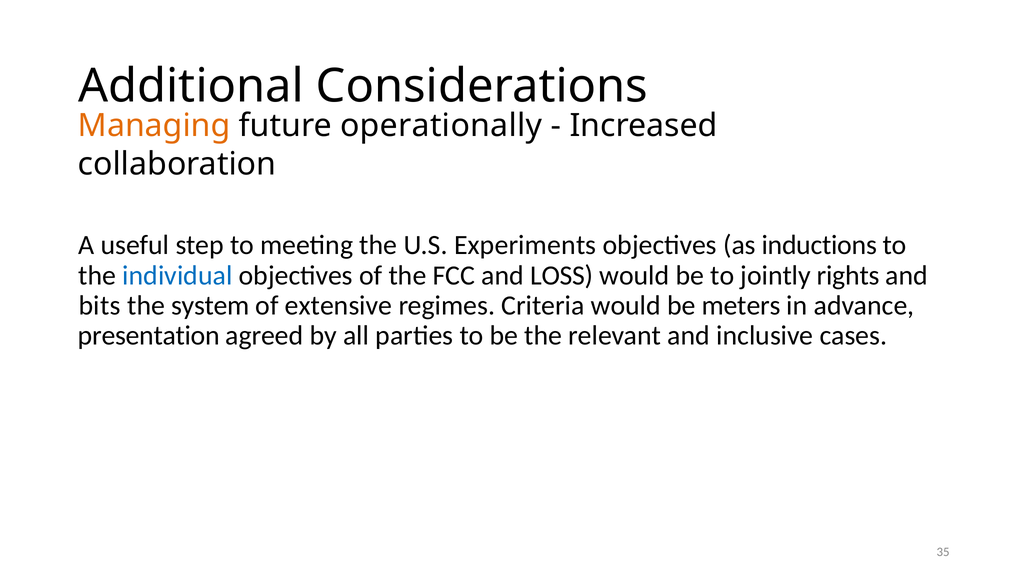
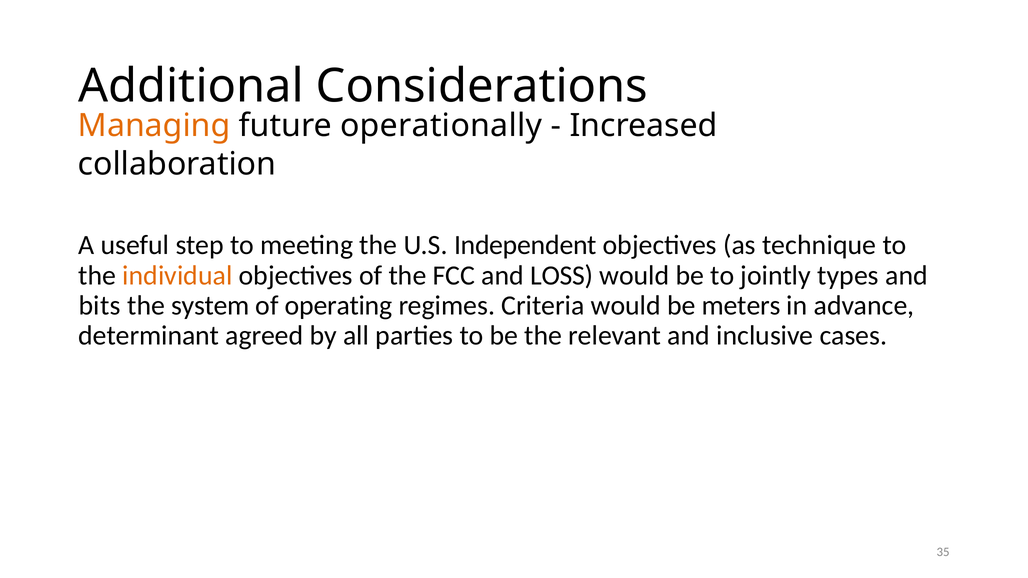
Experiments: Experiments -> Independent (525, 245)
inductions: inductions -> technique (819, 245)
individual colour: blue -> orange (177, 276)
rights: rights -> types (848, 276)
extensive: extensive -> operating (339, 306)
presentation: presentation -> determinant (149, 336)
